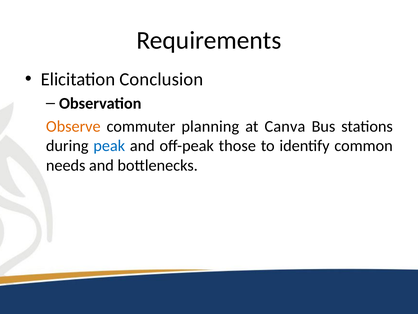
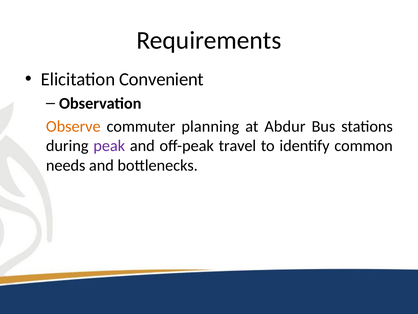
Conclusion: Conclusion -> Convenient (162, 79)
Canva: Canva -> Abdur (285, 126)
peak colour: blue -> purple (109, 146)
those: those -> travel (237, 146)
